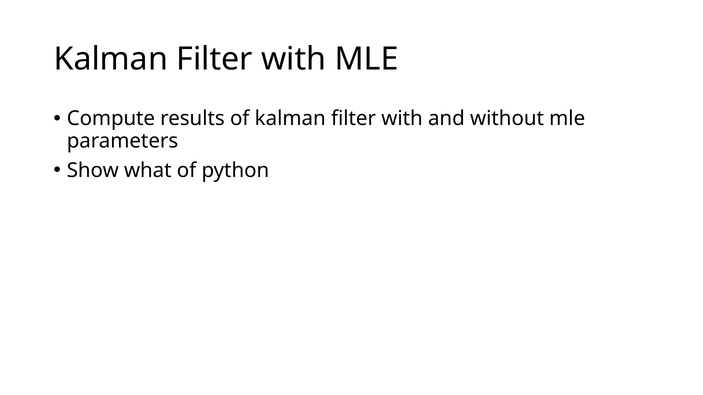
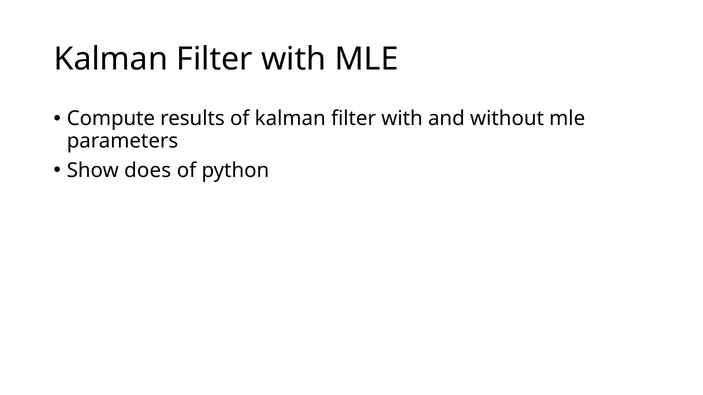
what: what -> does (148, 170)
